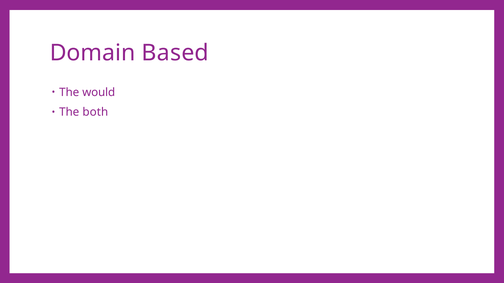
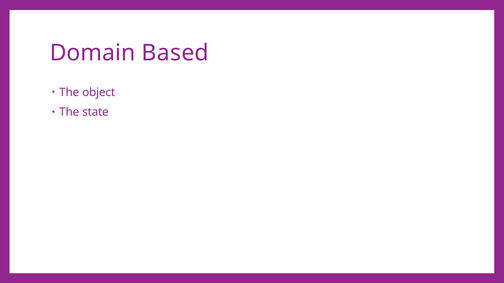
would: would -> object (99, 92)
both: both -> state (95, 112)
